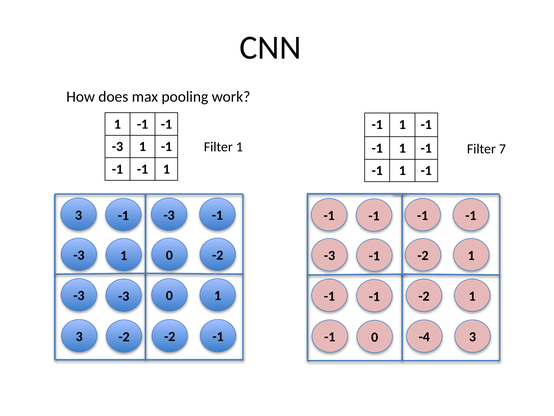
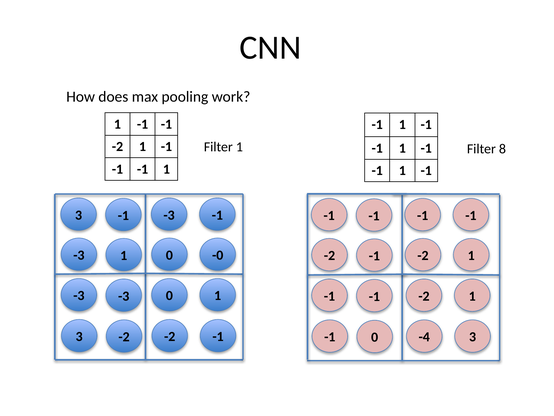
-3: -3 -> -2 (117, 147)
7: 7 -> 8 (502, 149)
0 -2: -2 -> -0 (218, 255)
-3: -3 -> -2 (329, 255)
